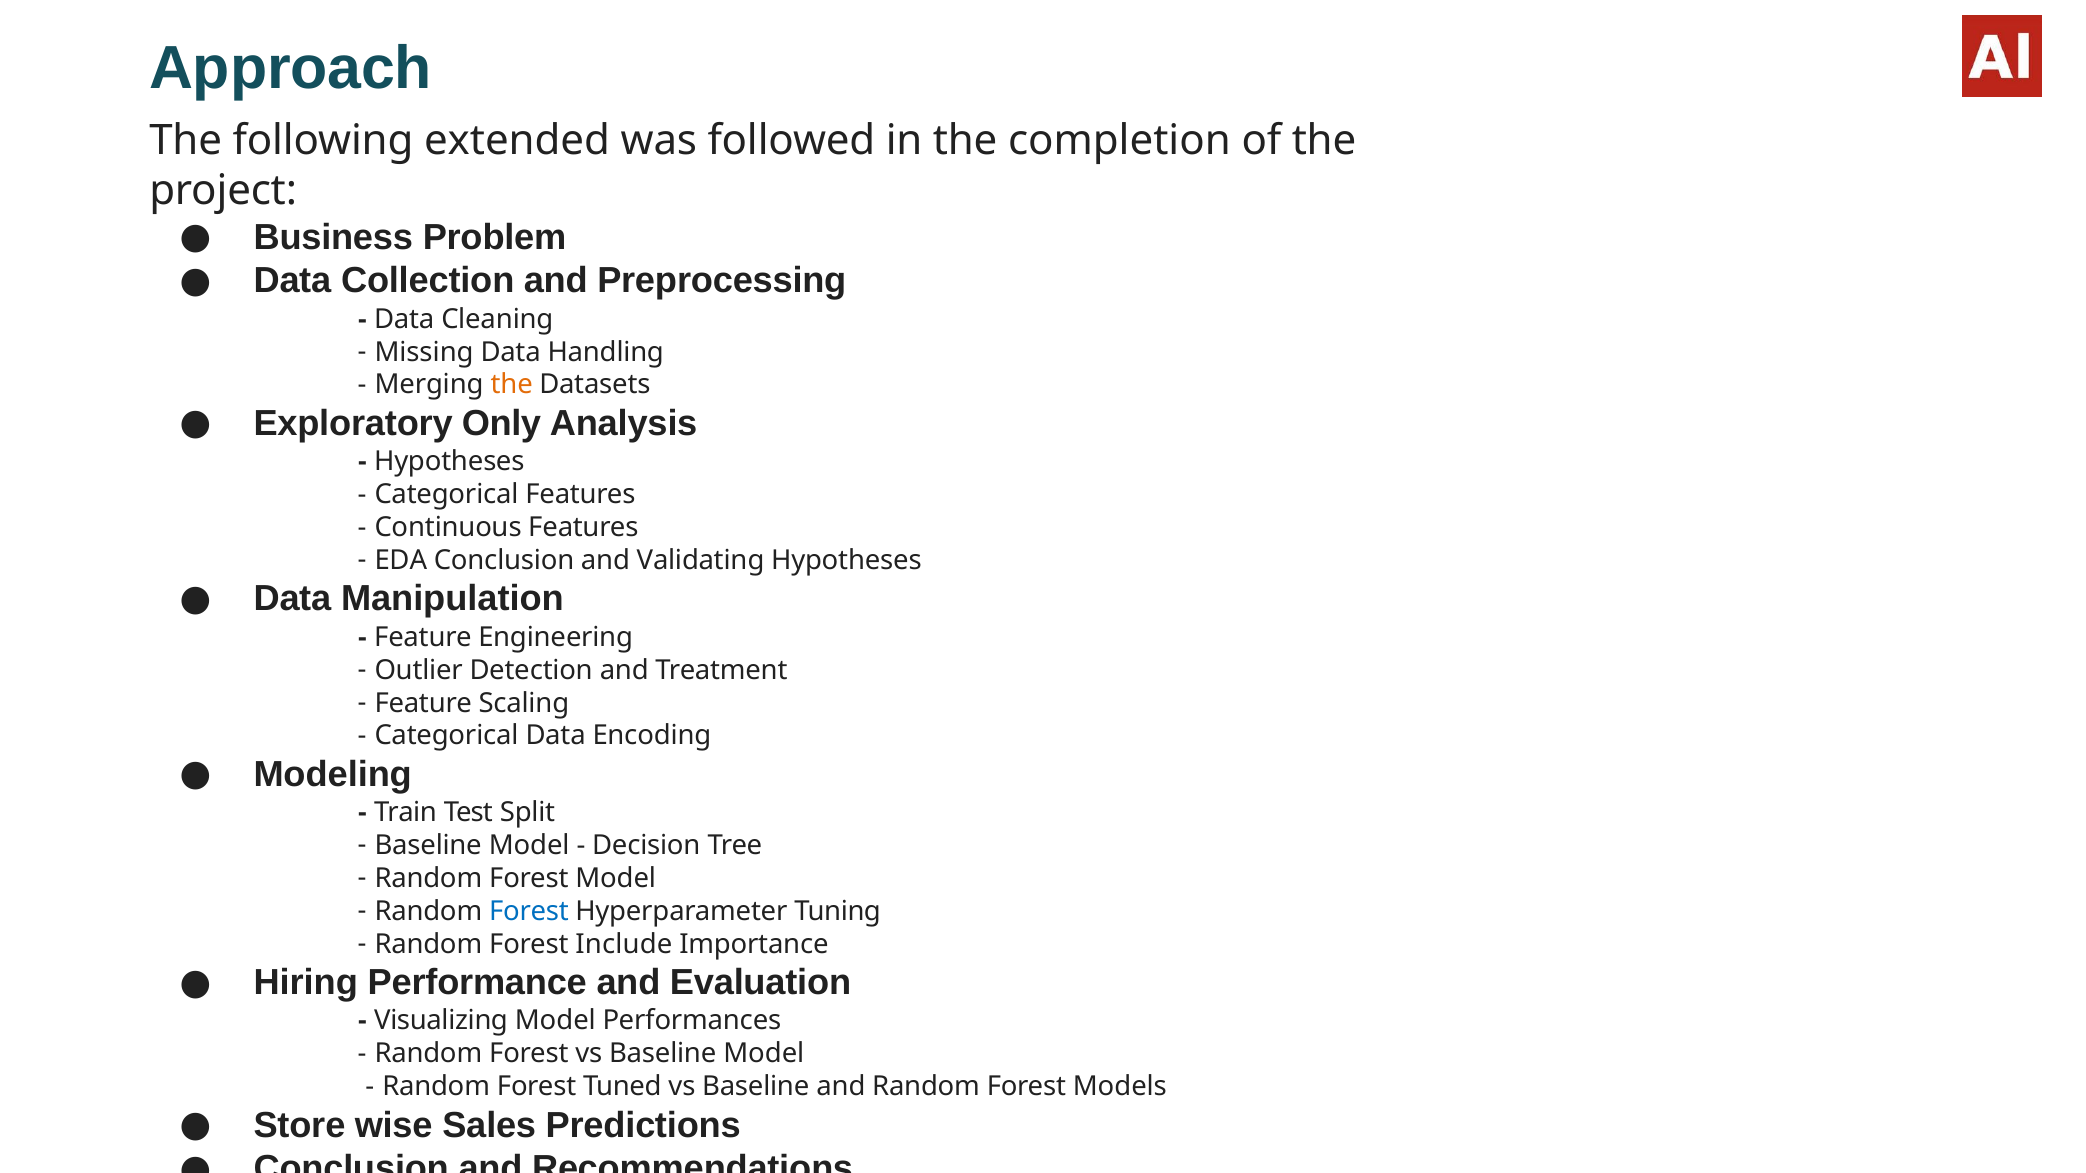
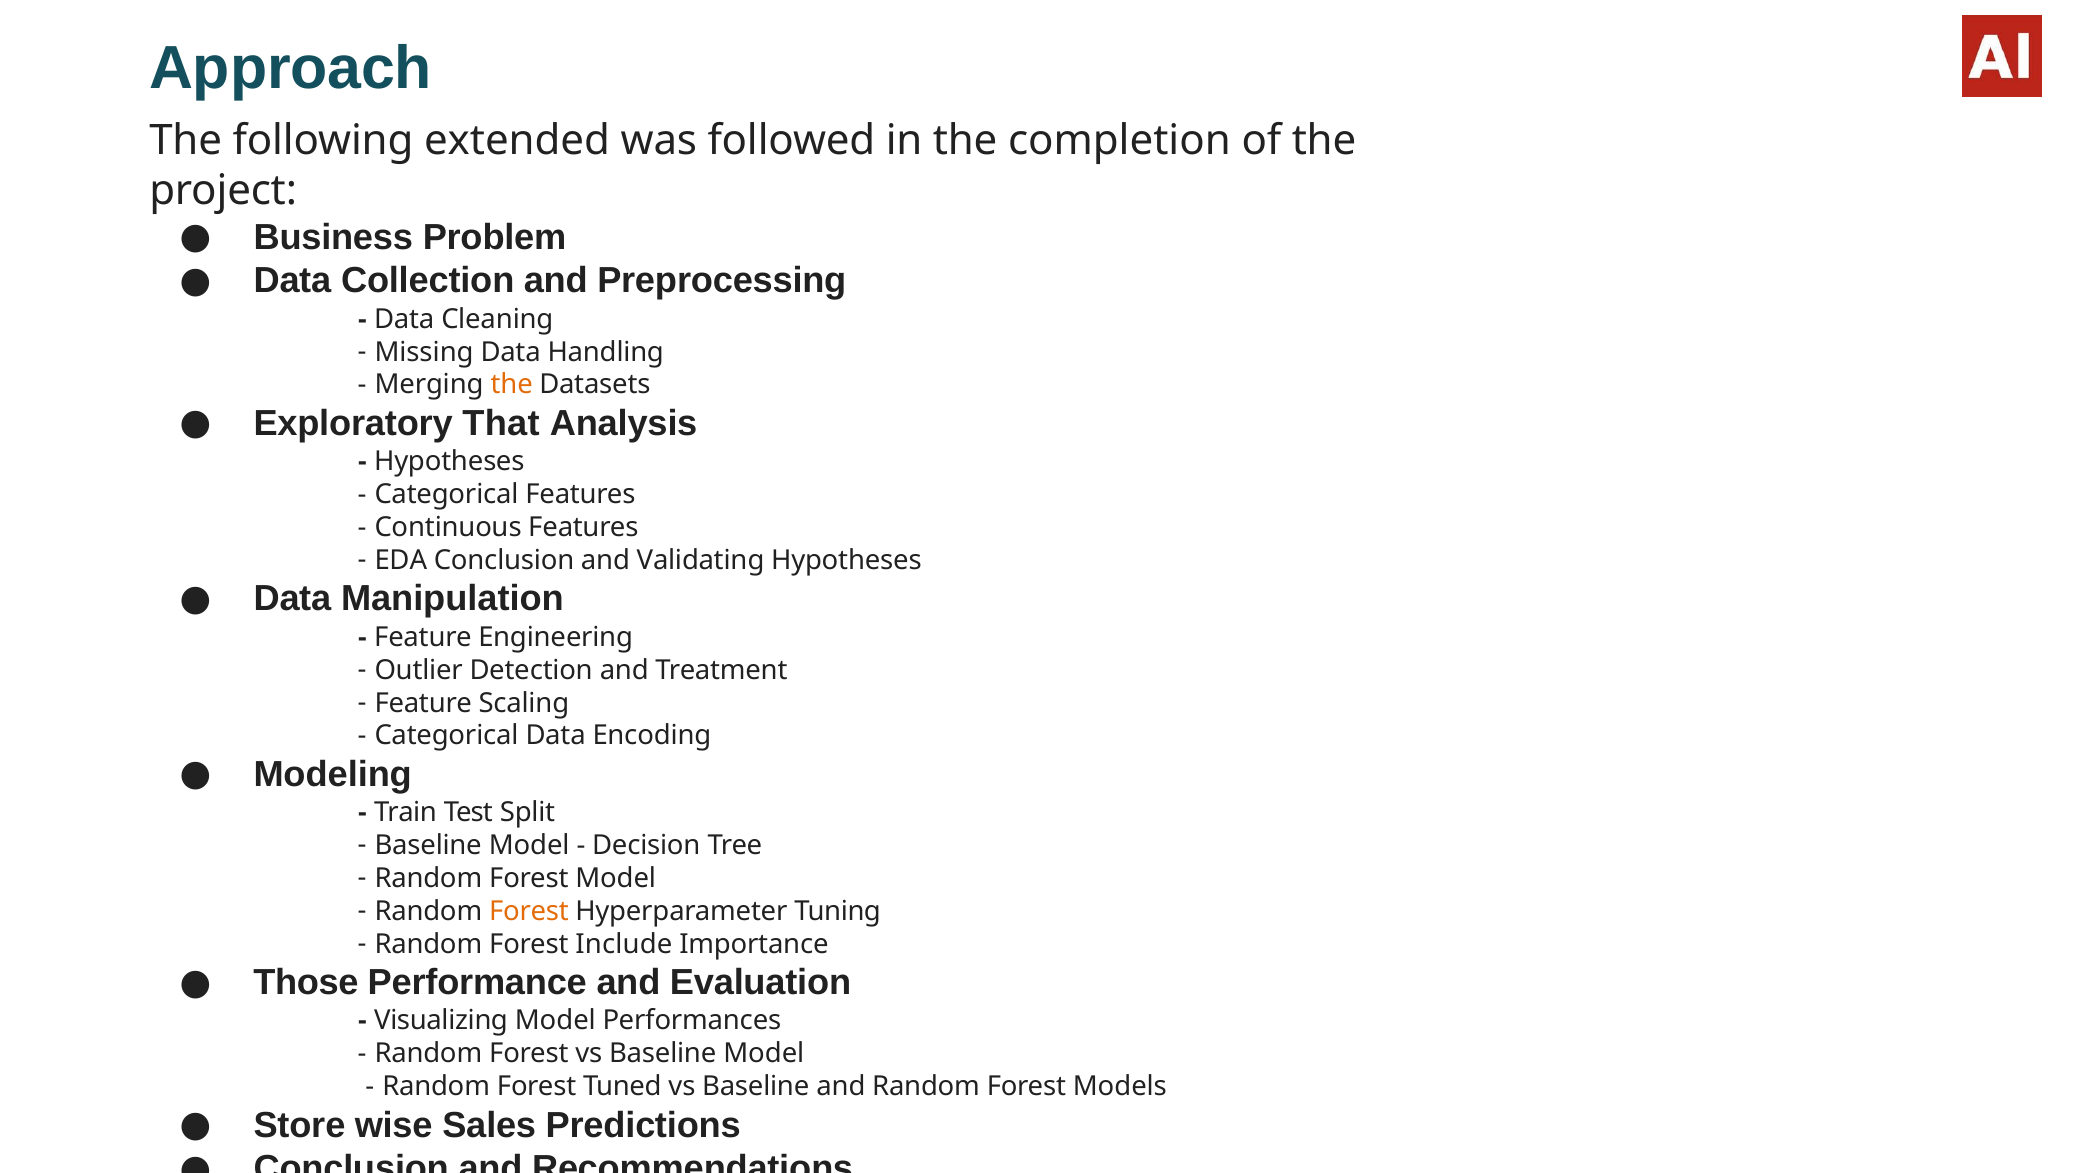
Only: Only -> That (501, 424)
Forest colour: blue -> orange (529, 912)
Hiring: Hiring -> Those (306, 983)
